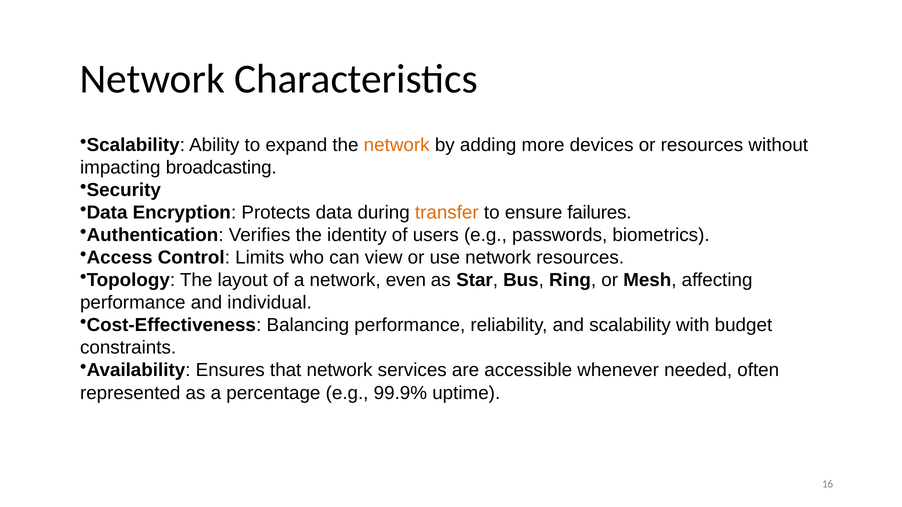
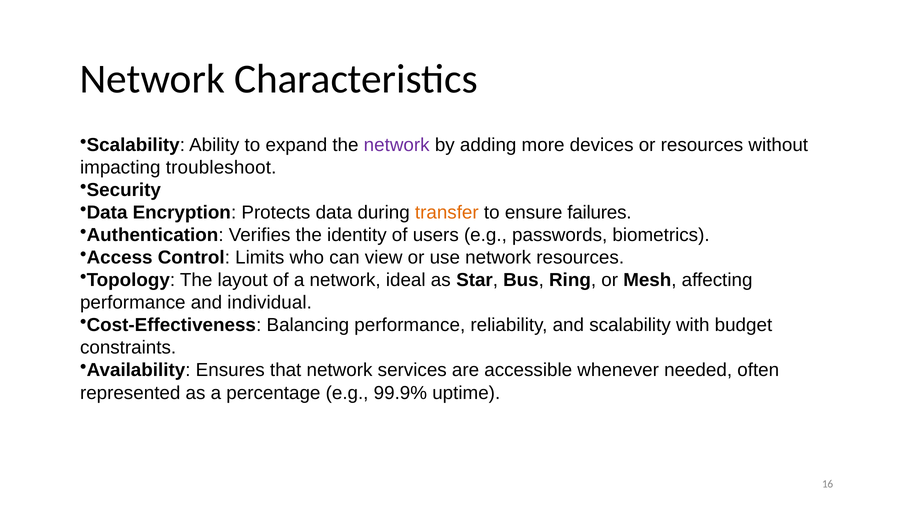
network colour: orange -> purple (397, 145)
broadcasting: broadcasting -> troubleshoot (221, 168)
even: even -> ideal (406, 280)
